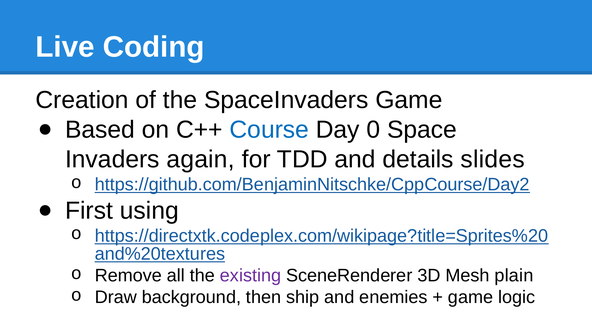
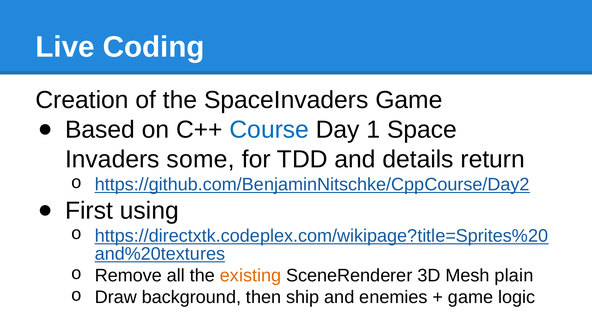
0: 0 -> 1 (373, 130)
again: again -> some (201, 159)
slides: slides -> return (493, 159)
existing colour: purple -> orange (251, 276)
